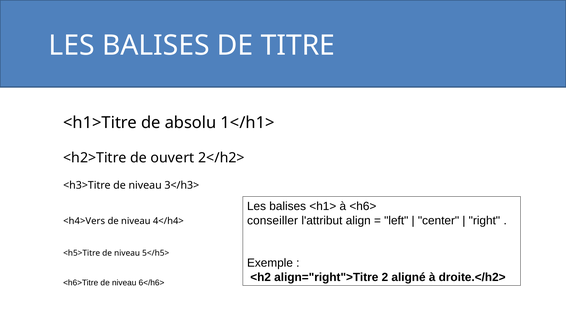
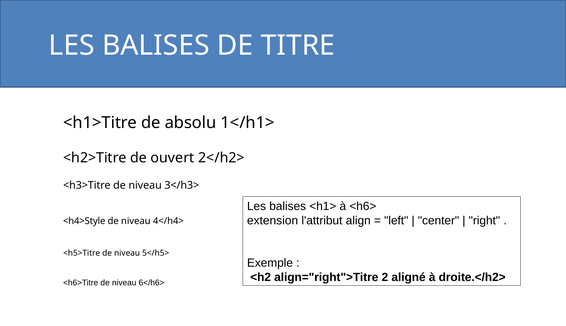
conseiller: conseiller -> extension (273, 221)
<h4>Vers: <h4>Vers -> <h4>Style (84, 221)
